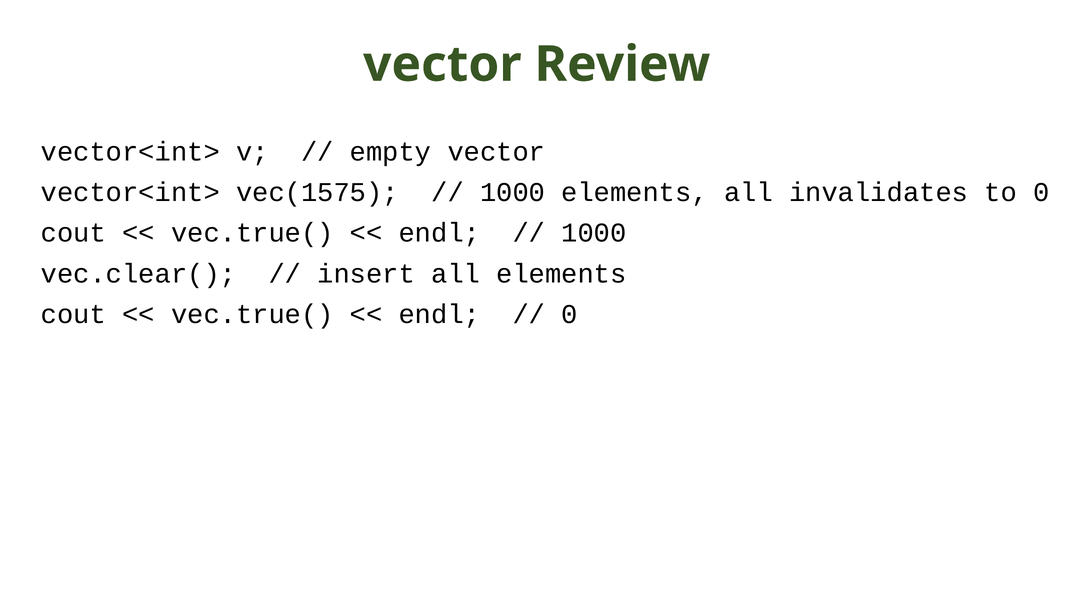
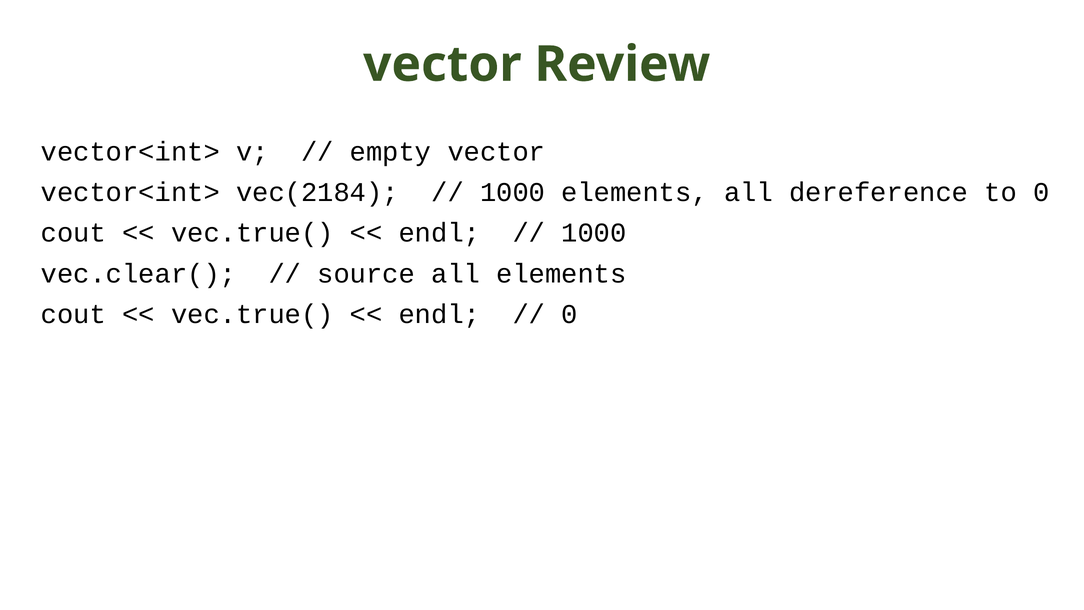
vec(1575: vec(1575 -> vec(2184 (317, 192)
invalidates: invalidates -> dereference (879, 192)
insert: insert -> source (366, 273)
